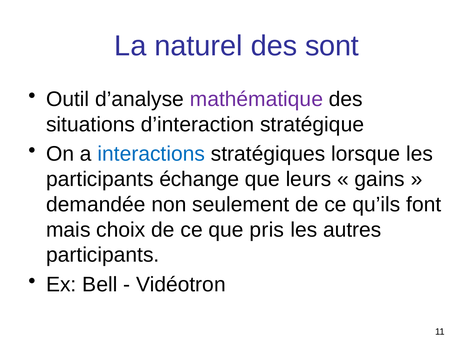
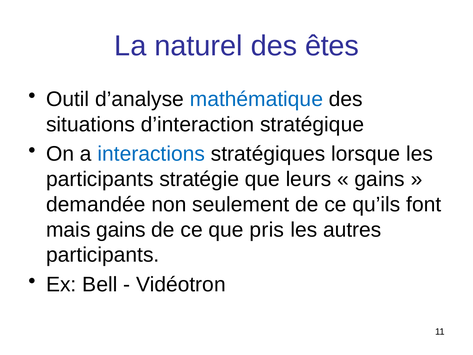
sont: sont -> êtes (332, 46)
mathématique colour: purple -> blue (256, 99)
échange: échange -> stratégie (199, 179)
mais choix: choix -> gains (121, 230)
